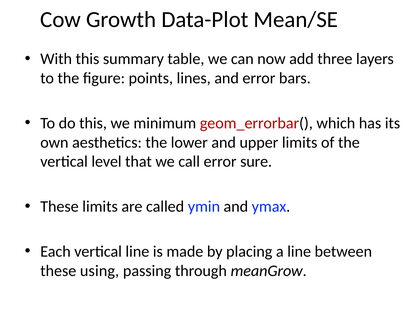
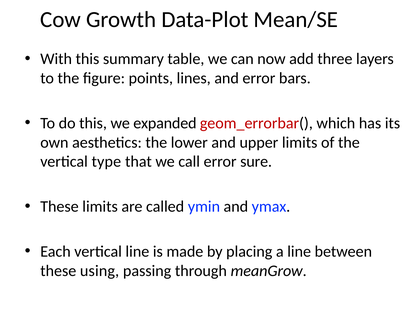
minimum: minimum -> expanded (165, 123)
level: level -> type (106, 162)
